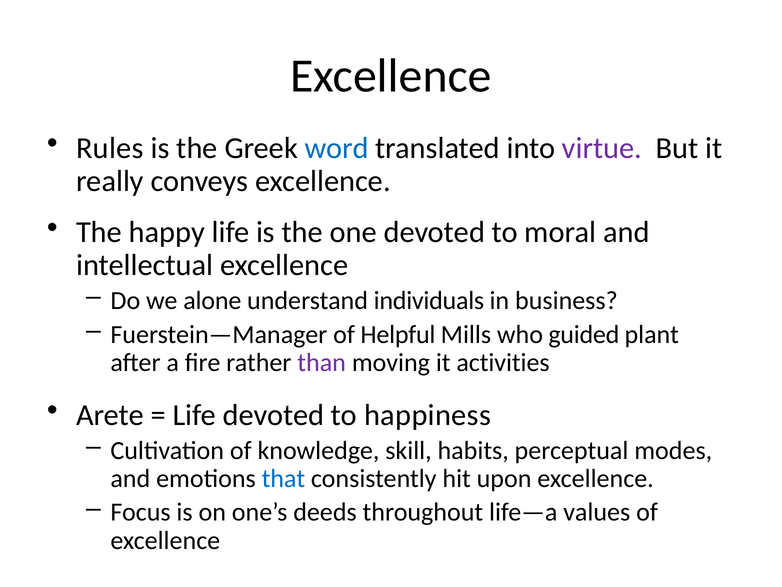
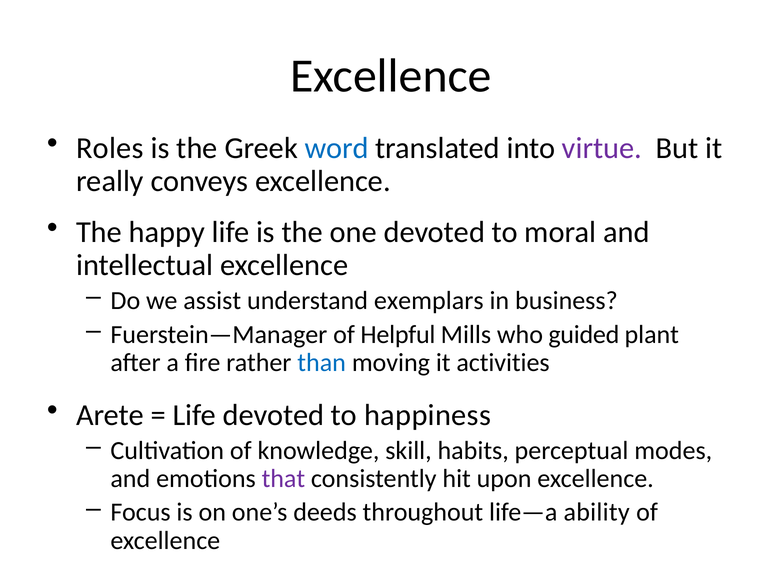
Rules: Rules -> Roles (110, 148)
alone: alone -> assist (212, 300)
individuals: individuals -> exemplars (429, 300)
than colour: purple -> blue (322, 362)
that colour: blue -> purple (283, 478)
values: values -> ability (597, 512)
